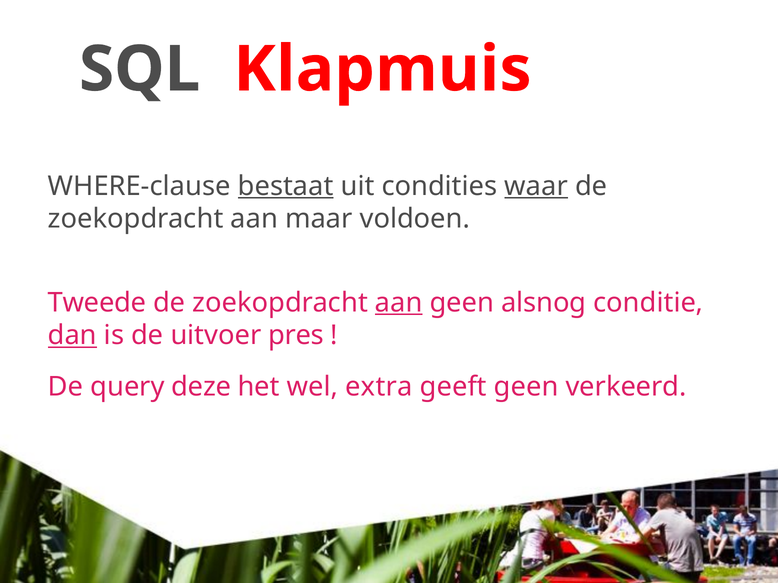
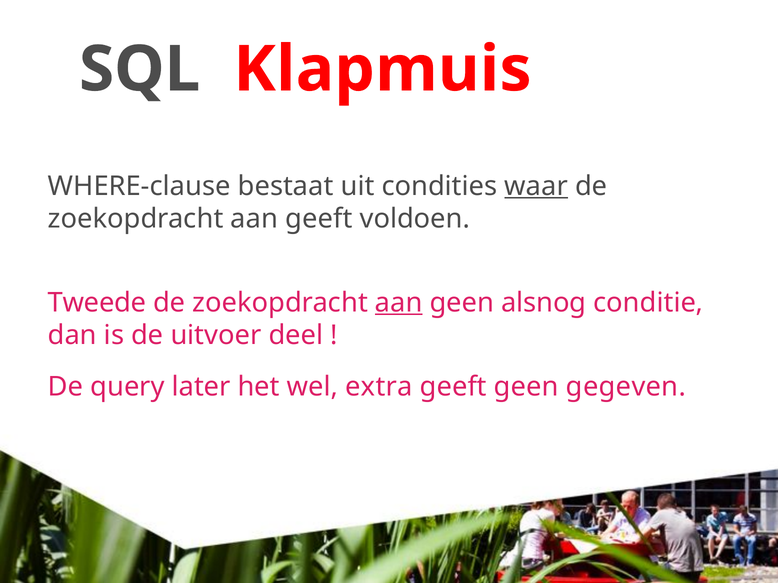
bestaat underline: present -> none (286, 186)
aan maar: maar -> geeft (319, 219)
dan underline: present -> none (72, 336)
pres: pres -> deel (296, 336)
deze: deze -> later (201, 387)
verkeerd: verkeerd -> gegeven (626, 387)
